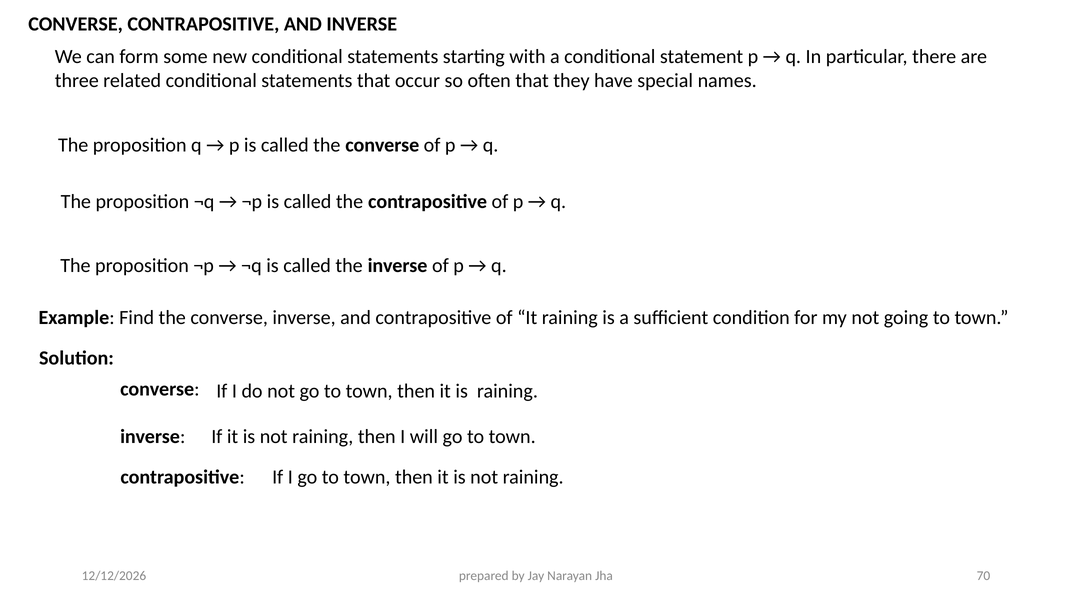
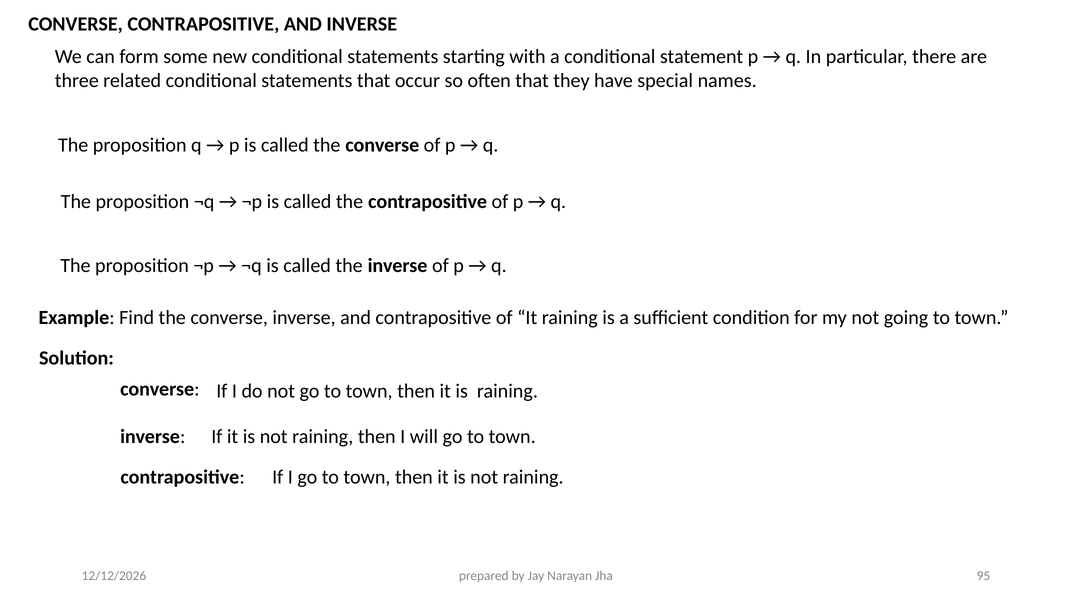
70: 70 -> 95 (983, 576)
